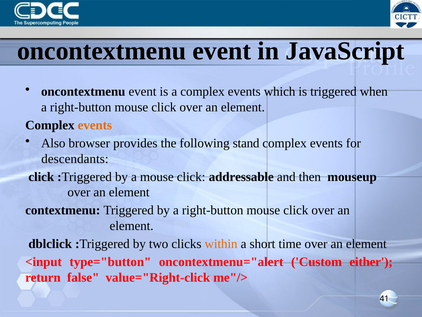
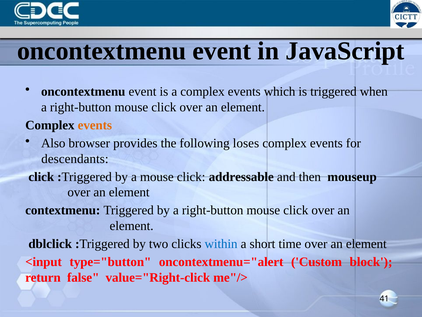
stand: stand -> loses (246, 143)
within colour: orange -> blue (221, 244)
either: either -> block (371, 262)
